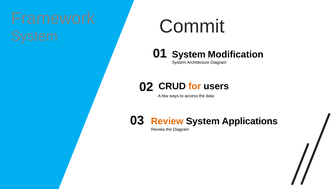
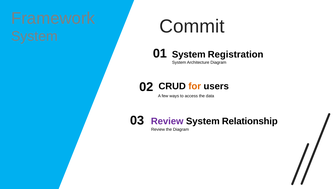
Modification: Modification -> Registration (236, 54)
Review colour: orange -> purple (167, 121)
Applications: Applications -> Relationship (250, 121)
